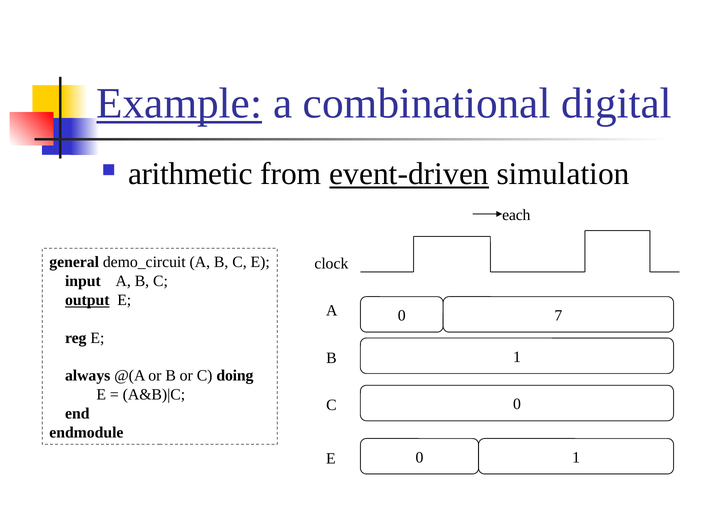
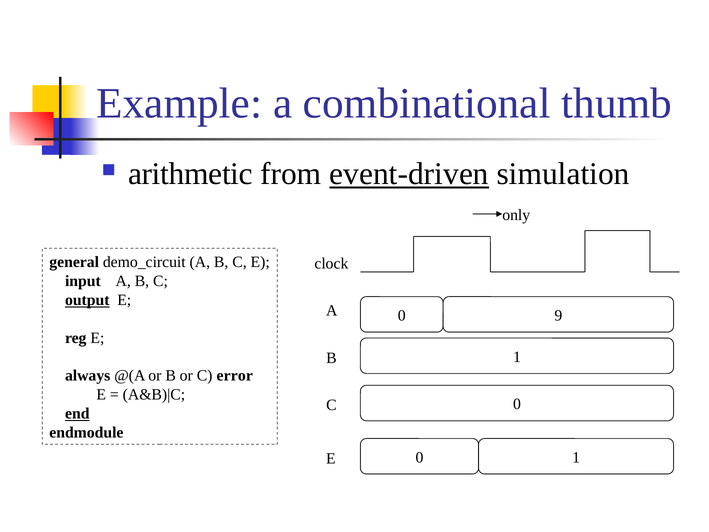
Example underline: present -> none (179, 103)
digital: digital -> thumb (617, 103)
each: each -> only (516, 215)
7: 7 -> 9 (558, 315)
doing: doing -> error (235, 376)
end underline: none -> present (77, 413)
